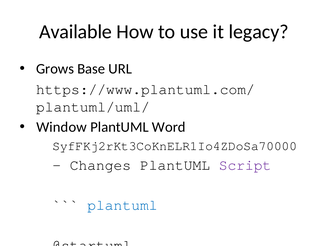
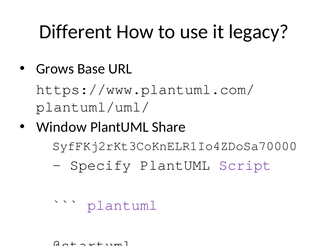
Available: Available -> Different (75, 32)
Word: Word -> Share (169, 127)
Changes: Changes -> Specify (101, 165)
plantuml colour: blue -> purple (122, 205)
